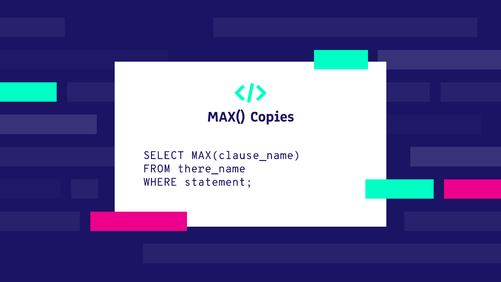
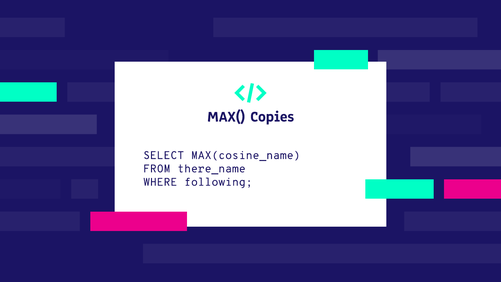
MAX(clause_name: MAX(clause_name -> MAX(cosine_name (246, 155)
statement: statement -> following (218, 182)
